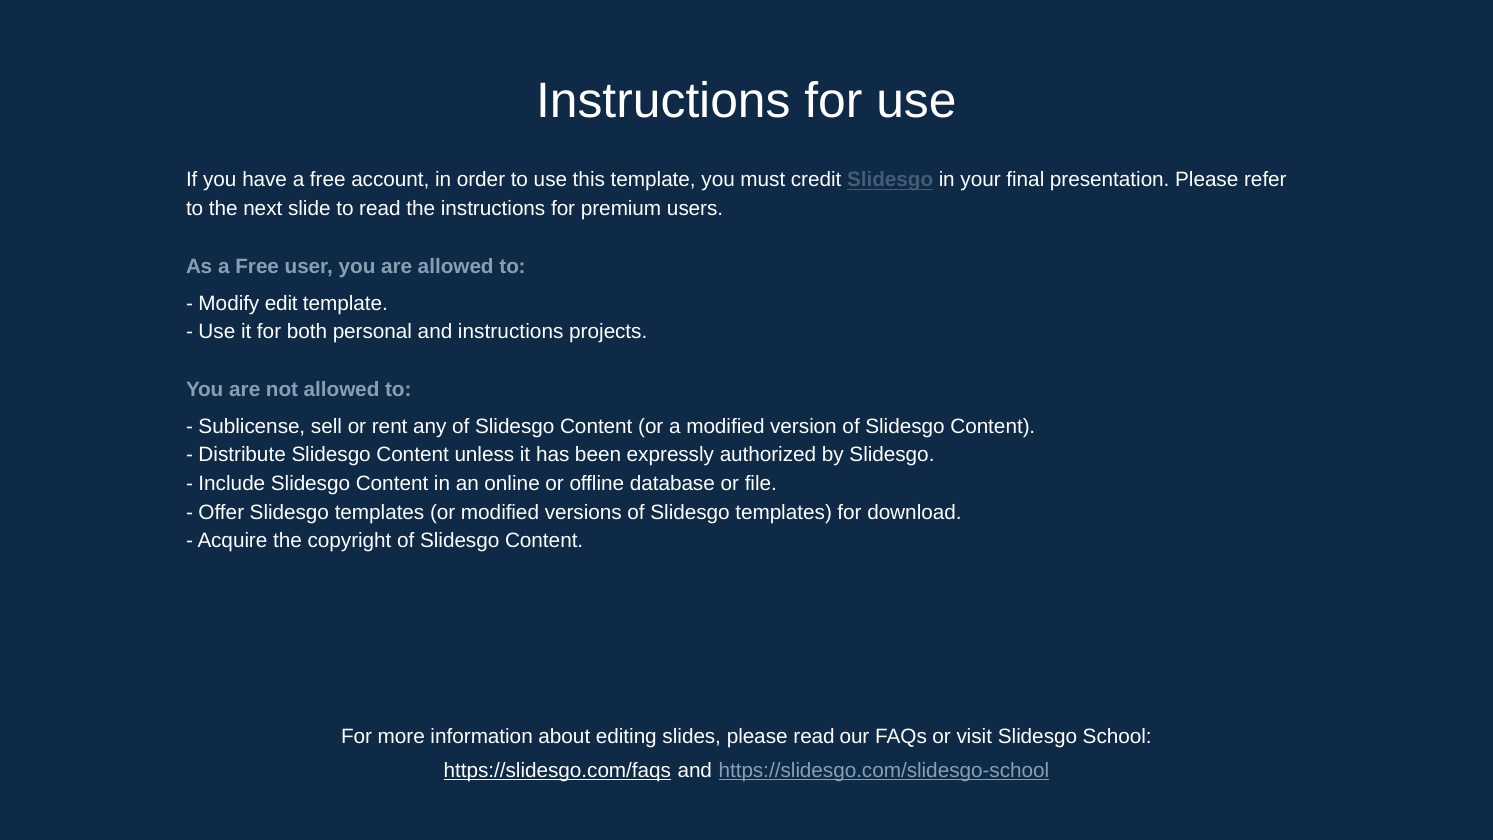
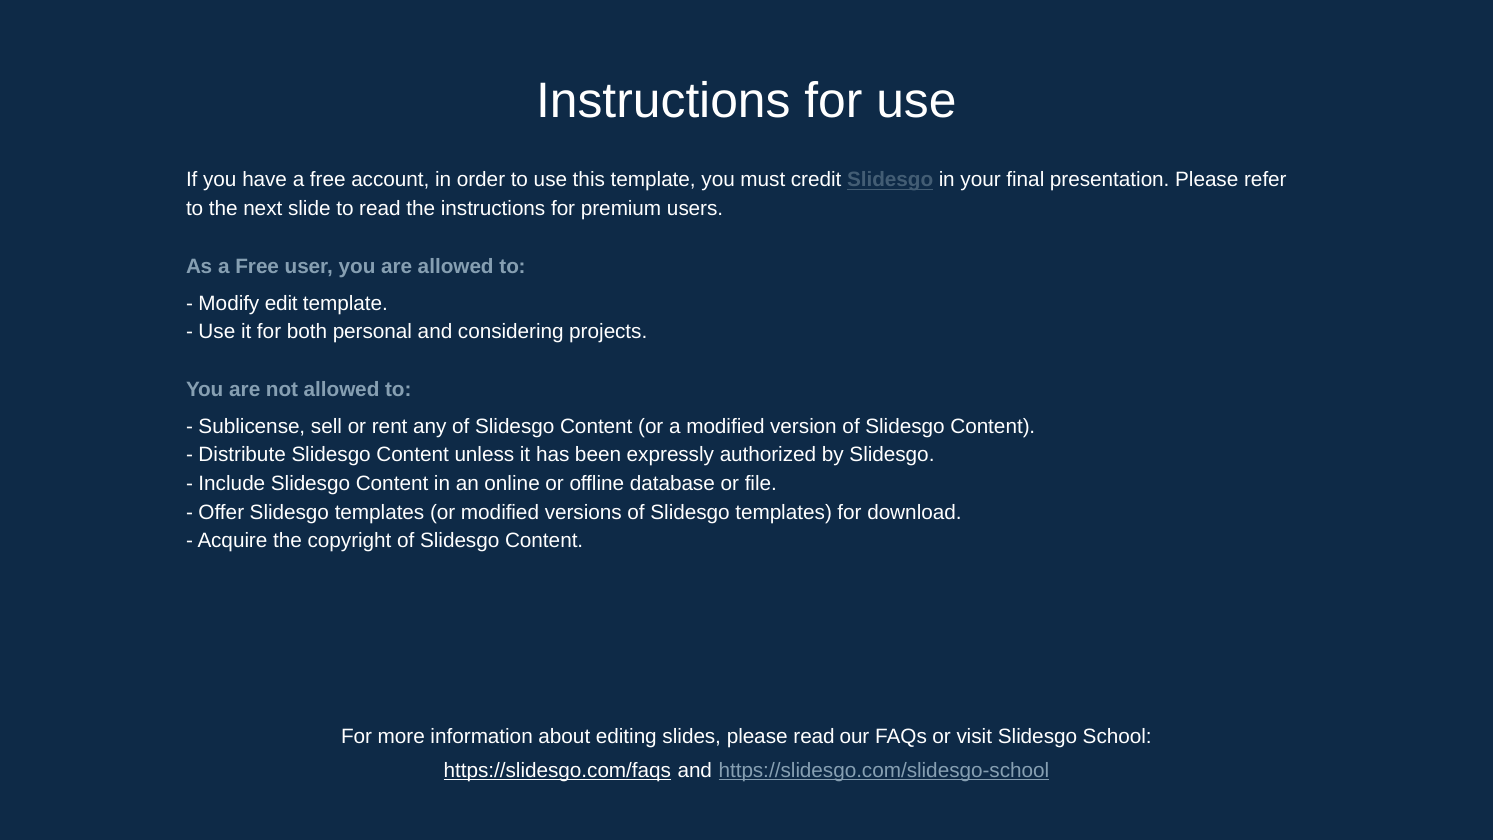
and instructions: instructions -> considering (511, 332)
